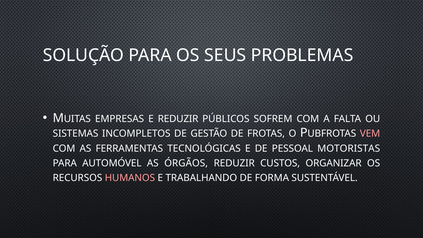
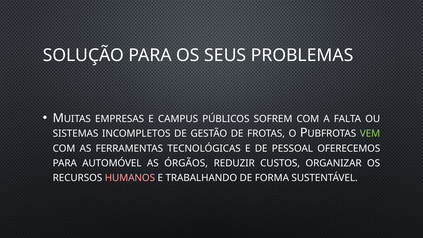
E REDUZIR: REDUZIR -> CAMPUS (178, 119)
VEM colour: pink -> light green (370, 134)
MOTORISTAS: MOTORISTAS -> OFERECEMOS (349, 148)
